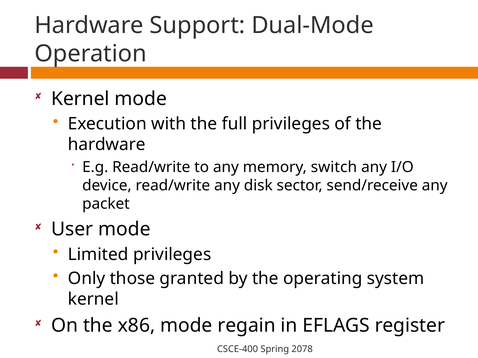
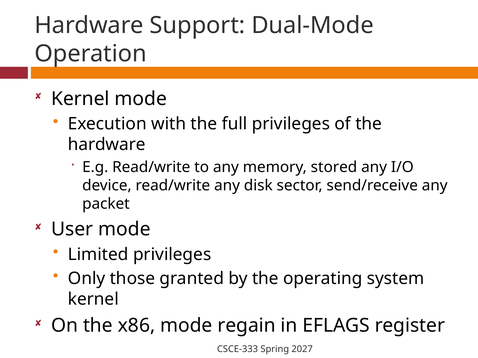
switch: switch -> stored (334, 167)
CSCE-400: CSCE-400 -> CSCE-333 (238, 350)
2078: 2078 -> 2027 (302, 350)
